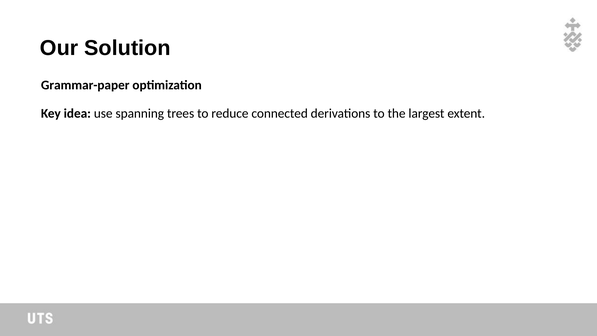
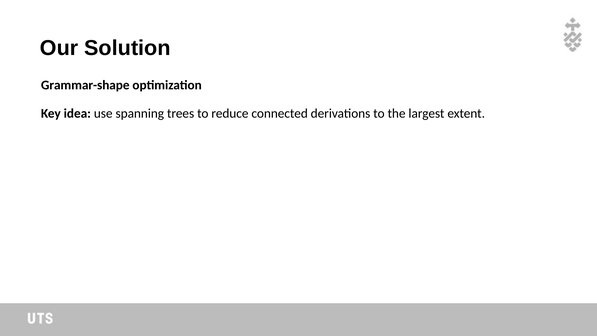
Grammar-paper: Grammar-paper -> Grammar-shape (85, 85)
